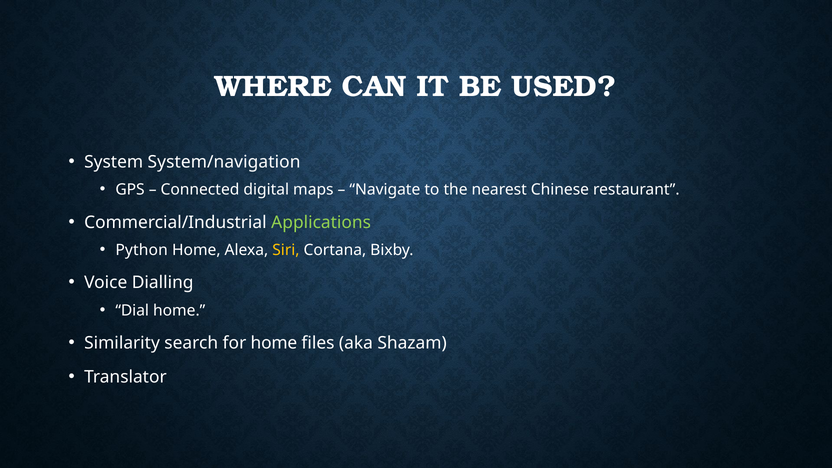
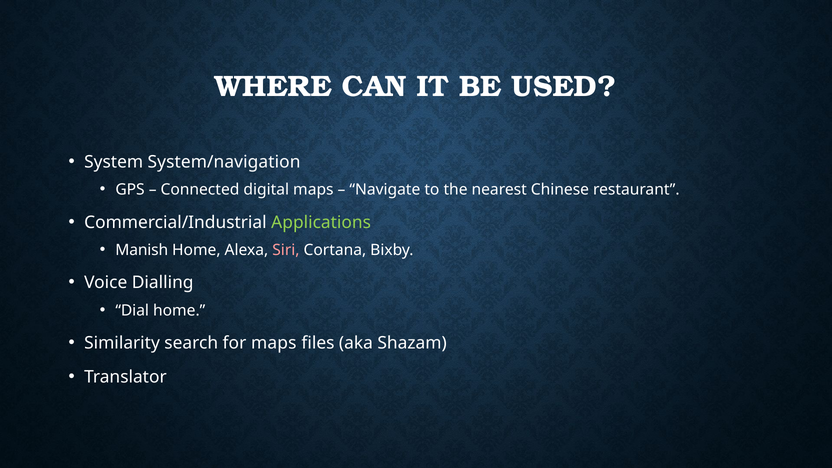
Python: Python -> Manish (142, 250)
Siri colour: yellow -> pink (286, 250)
for home: home -> maps (274, 343)
